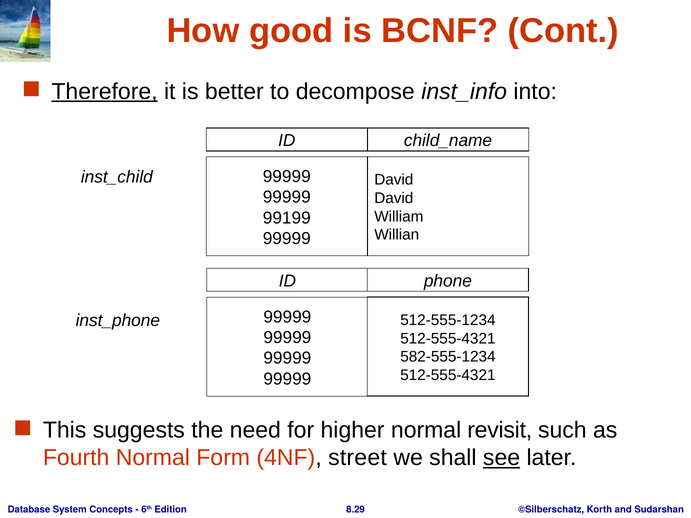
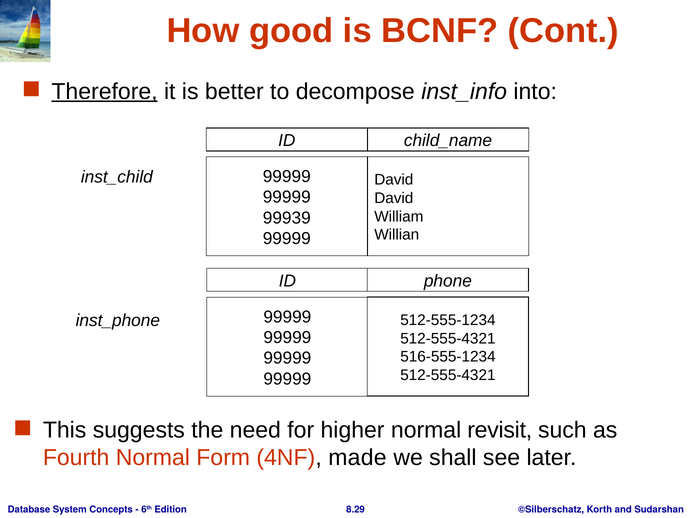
99199: 99199 -> 99939 (287, 218)
582-555-1234: 582-555-1234 -> 516-555-1234 (448, 357)
street: street -> made (357, 458)
see underline: present -> none (502, 458)
